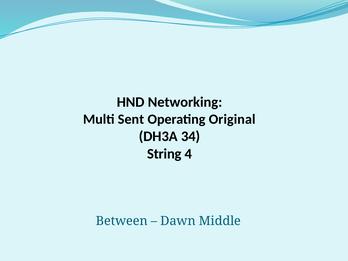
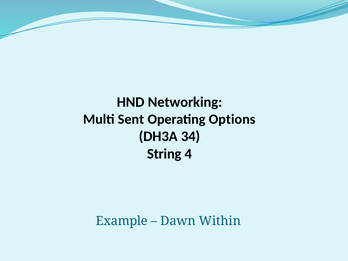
Original: Original -> Options (232, 119)
Between: Between -> Example (122, 221)
Middle: Middle -> Within (220, 221)
